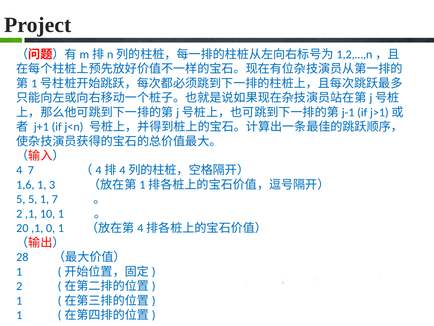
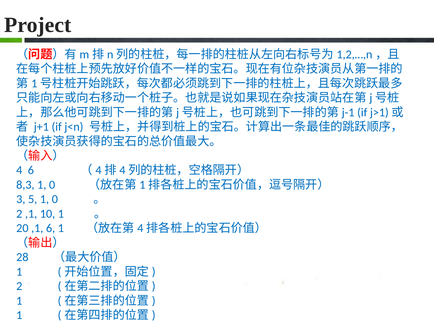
4 7: 7 -> 6 (31, 170)
1,6: 1,6 -> 8,3 (25, 185)
3: 3 -> 0 (52, 185)
5: 5 -> 3 (21, 199)
5 1 7: 7 -> 0 (55, 199)
,1 0: 0 -> 6 (51, 228)
